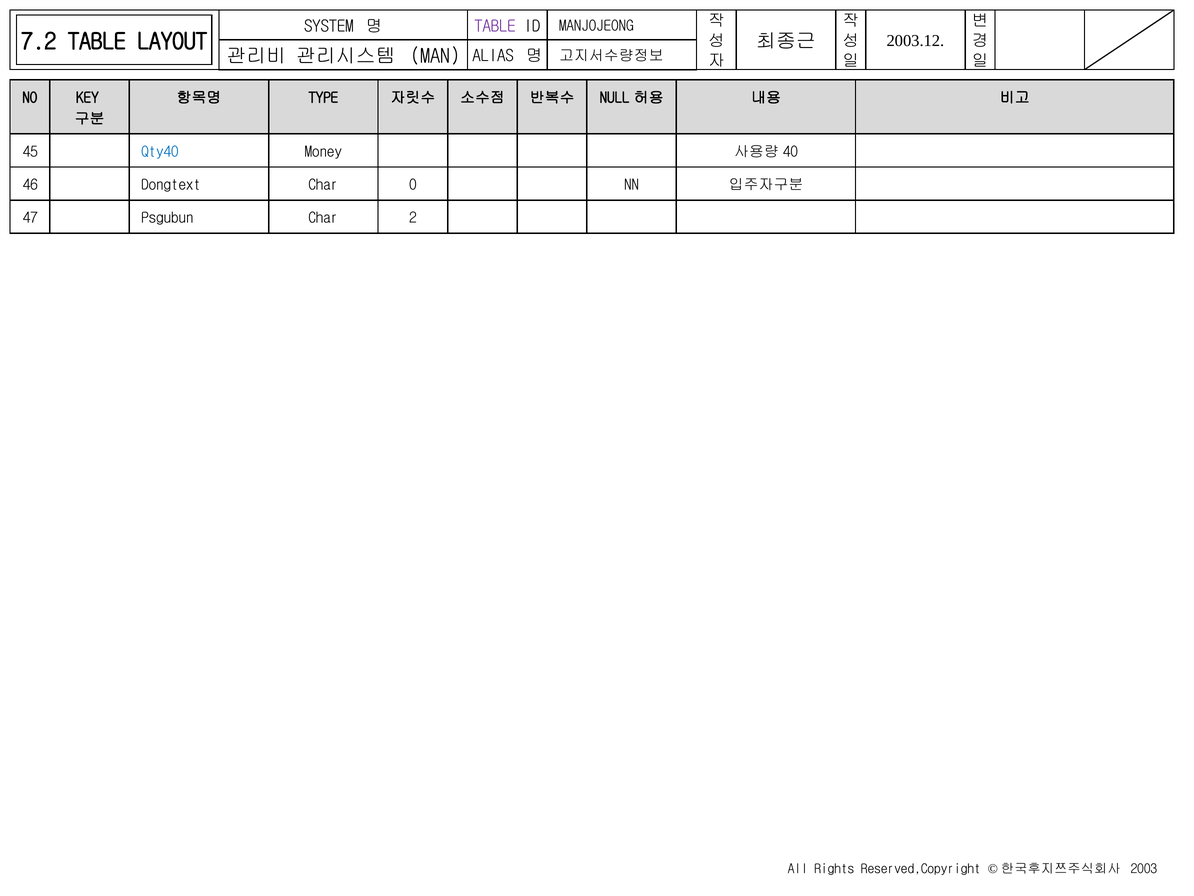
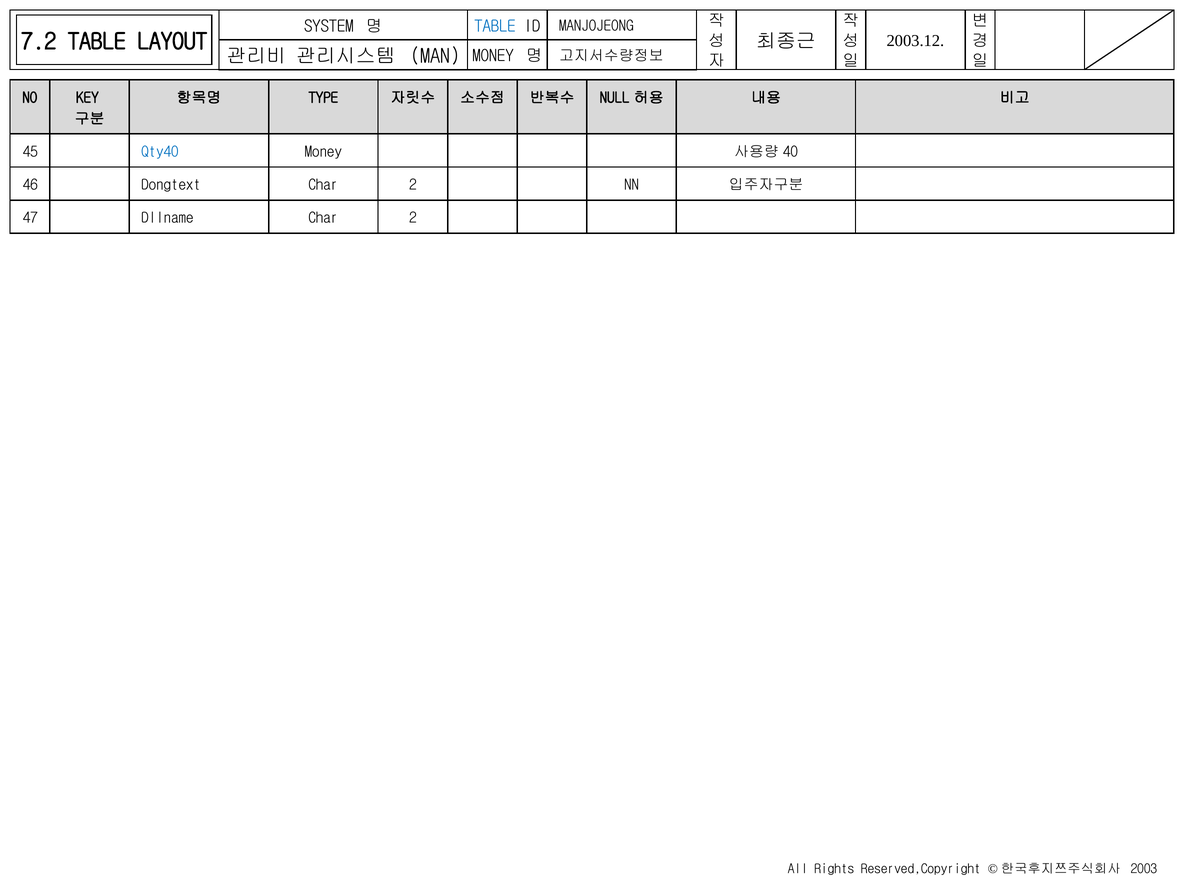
TABLE colour: purple -> blue (495, 26)
ALIAS: ALIAS -> MONEY (493, 56)
0: 0 -> 2 (413, 185)
Psgubun: Psgubun -> Dllname (167, 218)
